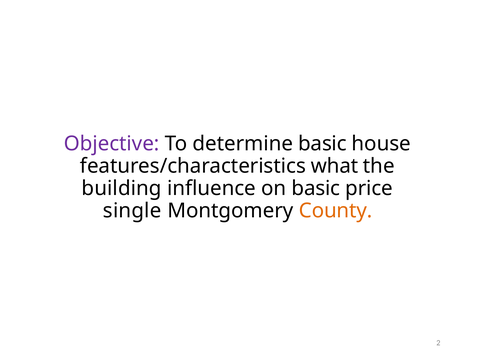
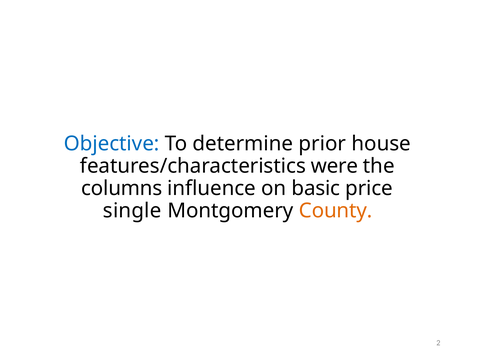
Objective colour: purple -> blue (112, 144)
determine basic: basic -> prior (322, 144)
what: what -> were (334, 166)
building: building -> columns (122, 188)
